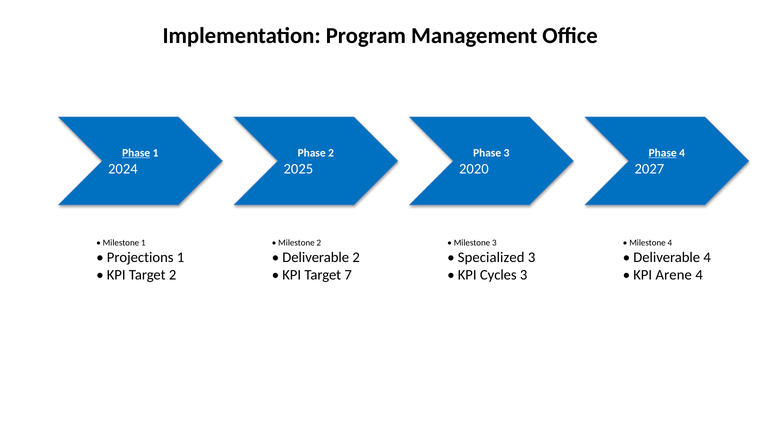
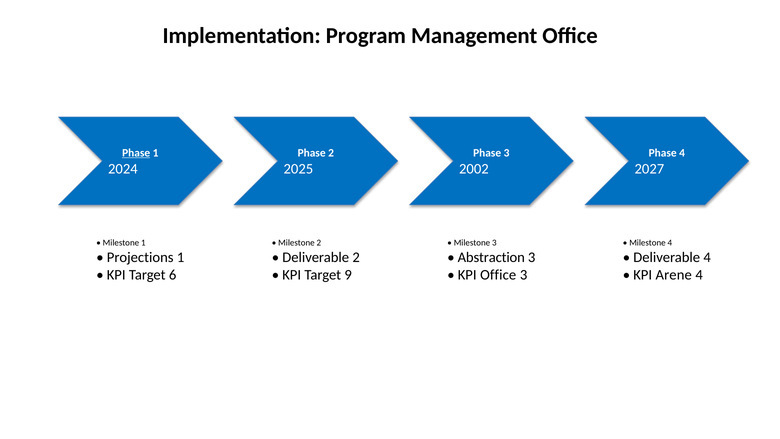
Phase underline: present -> none (663, 153)
2020: 2020 -> 2002 (474, 169)
Specialized: Specialized -> Abstraction (491, 257)
Target 2: 2 -> 6 (173, 275)
7: 7 -> 9 (348, 275)
KPI Cycles: Cycles -> Office (498, 275)
